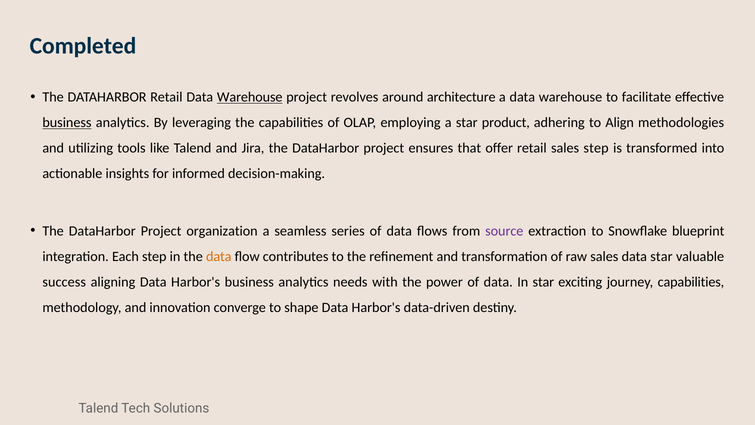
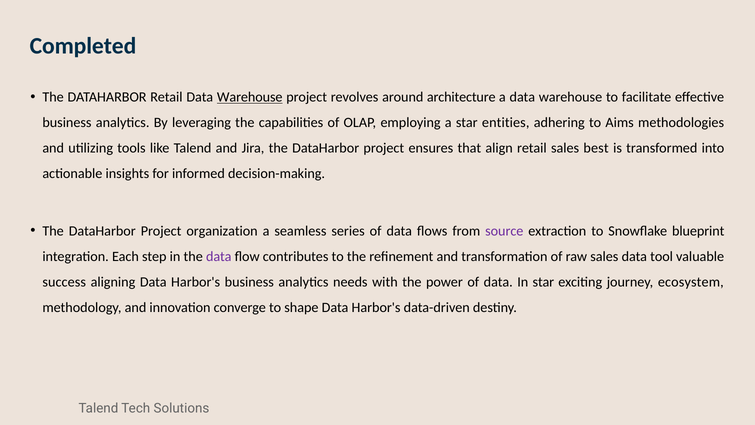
business underline: present -> none (67, 123)
product: product -> entities (506, 123)
Align: Align -> Aims (620, 123)
offer: offer -> align (499, 148)
sales step: step -> best (596, 148)
data colour: orange -> purple (219, 256)
data star: star -> tool (662, 256)
journey capabilities: capabilities -> ecosystem (691, 282)
